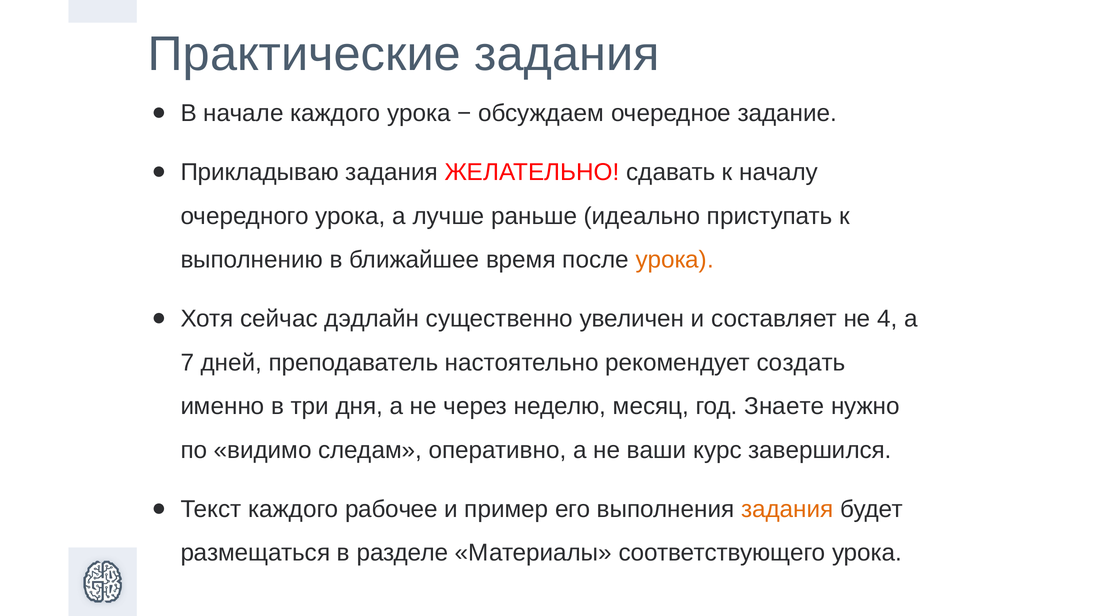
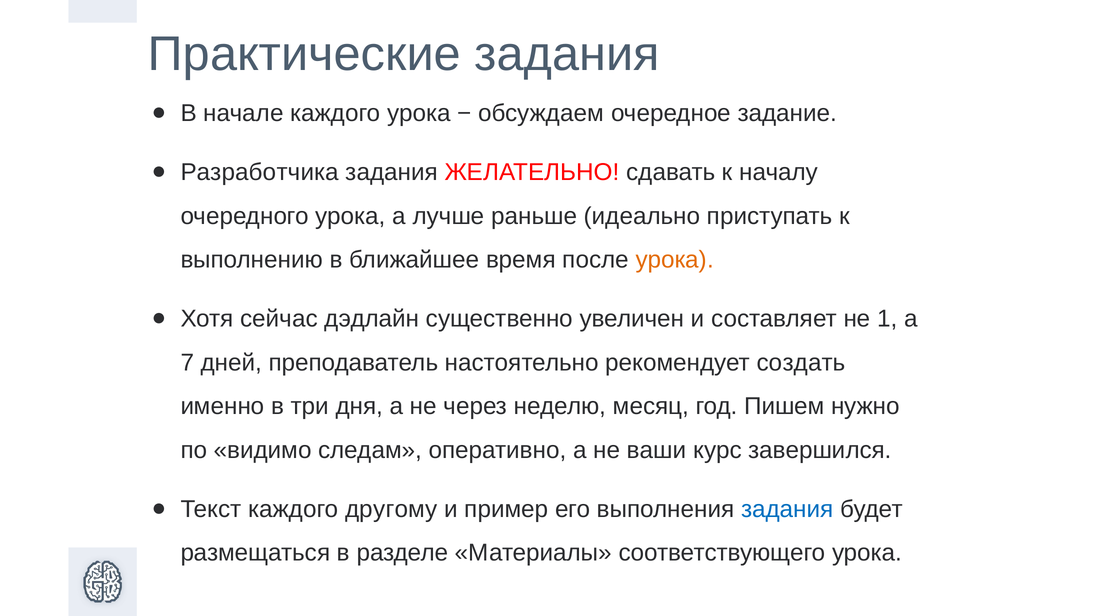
Прикладываю: Прикладываю -> Разработчика (260, 172)
4: 4 -> 1 (887, 319)
Знаете: Знаете -> Пишем (784, 406)
рабочее: рабочее -> другому (391, 509)
задания colour: orange -> blue (787, 509)
